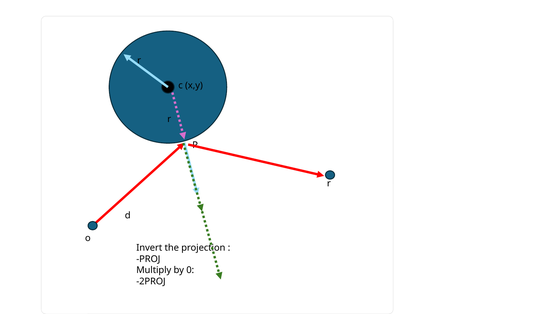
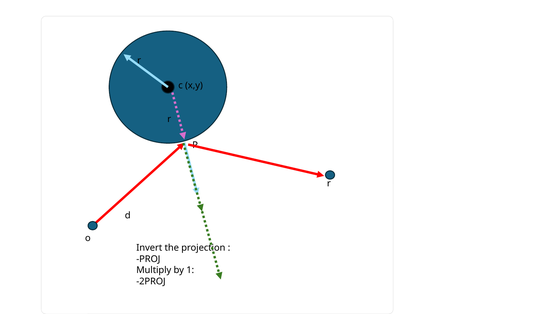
0: 0 -> 1 (190, 270)
